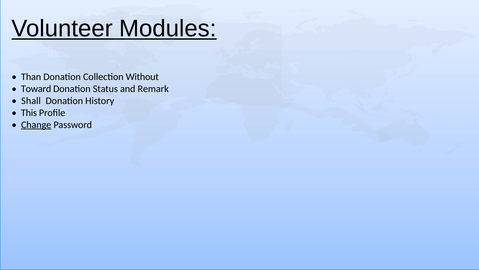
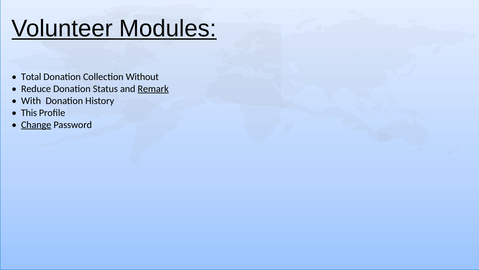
Than: Than -> Total (31, 77)
Toward: Toward -> Reduce (36, 89)
Remark underline: none -> present (153, 89)
Shall: Shall -> With (31, 101)
